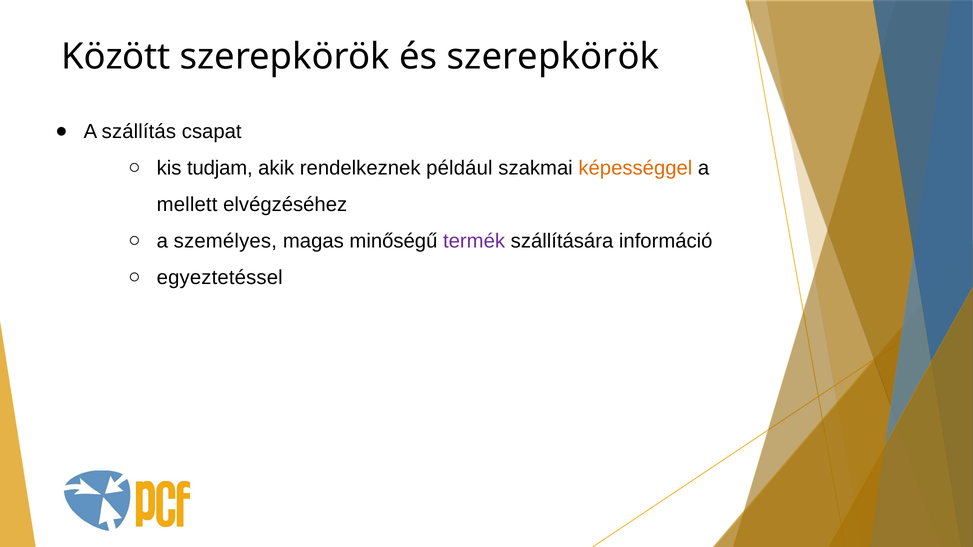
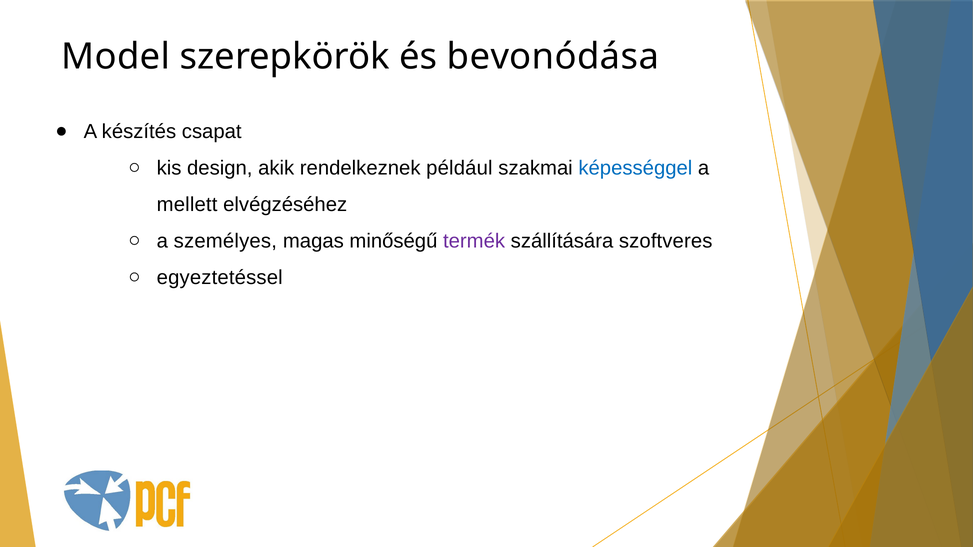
Között: Között -> Model (116, 57)
és szerepkörök: szerepkörök -> bevonódása (553, 57)
szállítás: szállítás -> készítés (139, 132)
tudjam: tudjam -> design (220, 168)
képességgel colour: orange -> blue (635, 168)
információ: információ -> szoftveres (666, 241)
